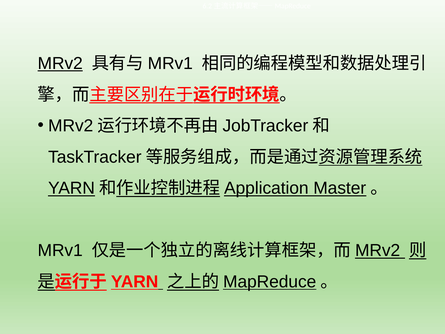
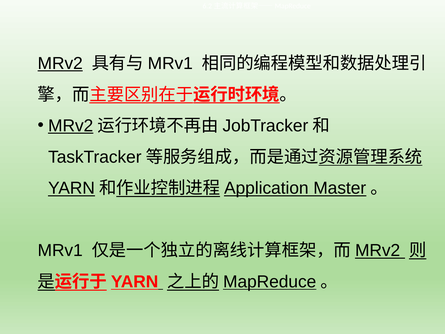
MRv2 underline: none -> present (71, 126)
